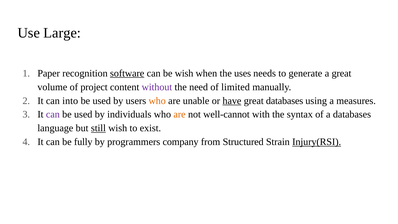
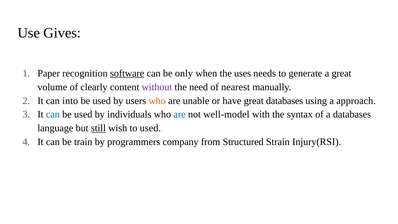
Large: Large -> Gives (62, 33)
be wish: wish -> only (184, 73)
project: project -> clearly (94, 87)
limited: limited -> nearest (236, 87)
have underline: present -> none (232, 101)
measures: measures -> approach (356, 101)
can colour: purple -> blue (53, 114)
are colour: orange -> blue (180, 114)
well-cannot: well-cannot -> well-model (226, 114)
to exist: exist -> used (150, 128)
fully: fully -> train (83, 142)
Injury(RSI underline: present -> none (317, 142)
